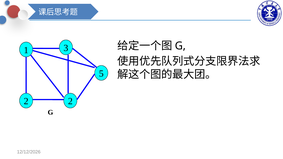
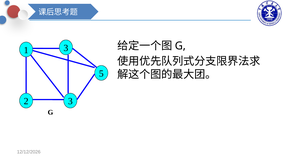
2 2: 2 -> 3 (70, 101)
